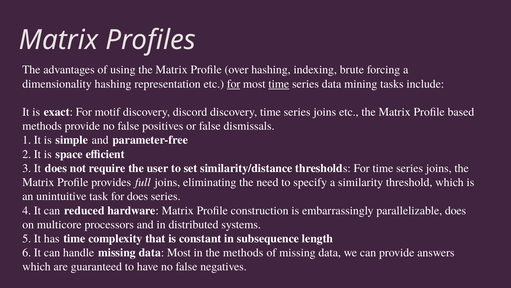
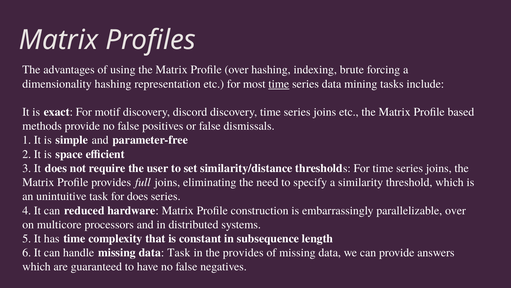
for underline: present -> none (234, 84)
parallelizable does: does -> over (455, 210)
data Most: Most -> Task (179, 252)
the methods: methods -> provides (243, 252)
